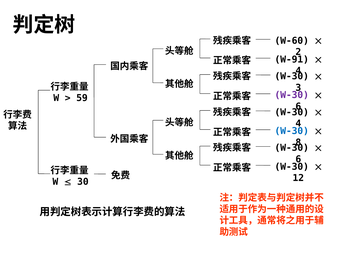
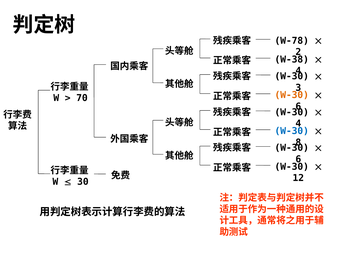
W-60: W-60 -> W-78 (292, 41)
W-91: W-91 -> W-38 (292, 59)
W-30 colour: purple -> orange (292, 95)
59: 59 -> 70 (82, 98)
